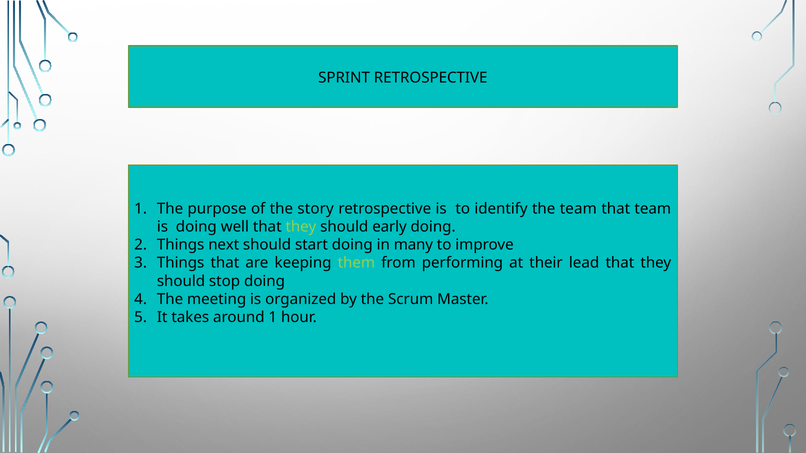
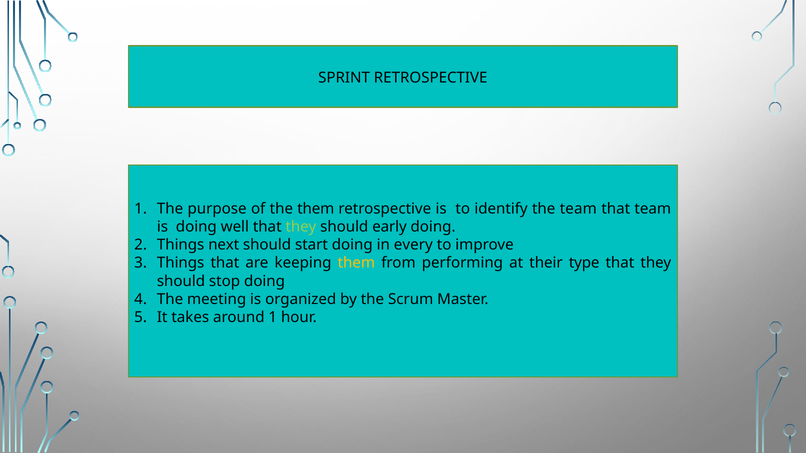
the story: story -> them (316, 209)
many: many -> every (413, 245)
them colour: light green -> yellow (356, 263)
lead: lead -> type (584, 263)
